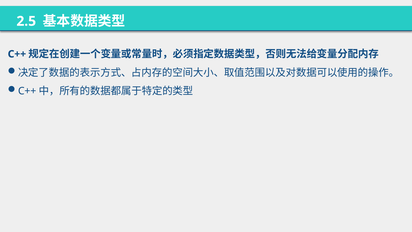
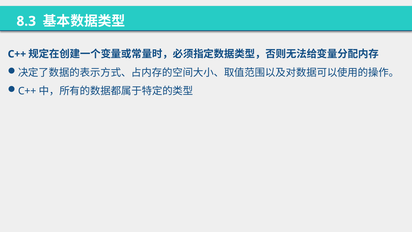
2.5: 2.5 -> 8.3 (26, 21)
